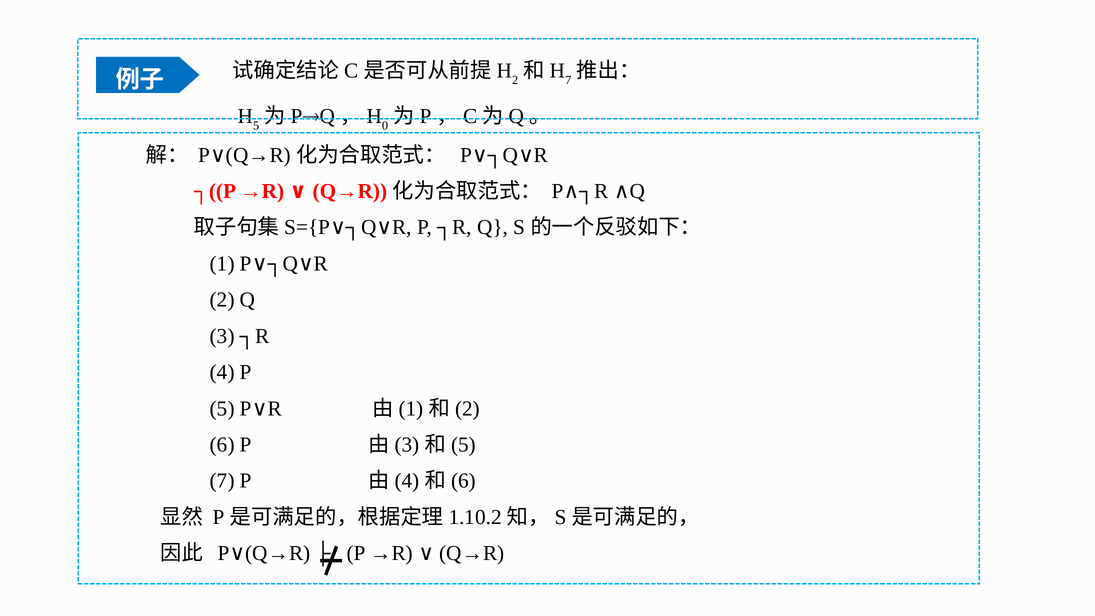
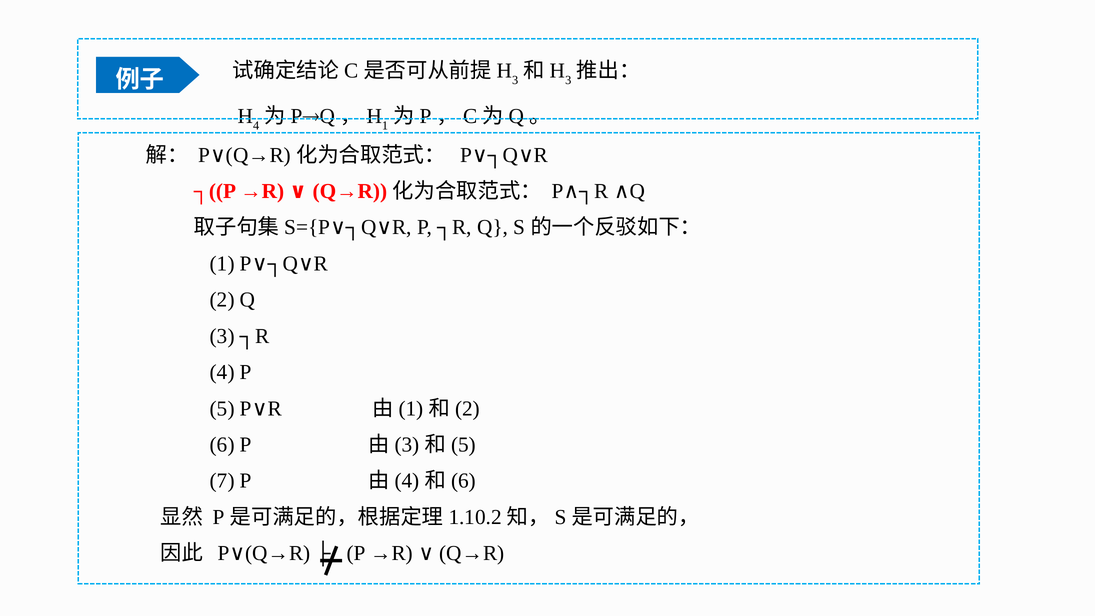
2: 2 -> 3 (515, 80)
7: 7 -> 3 (568, 80)
5: 5 -> 4 (256, 125)
0: 0 -> 1 (385, 125)
